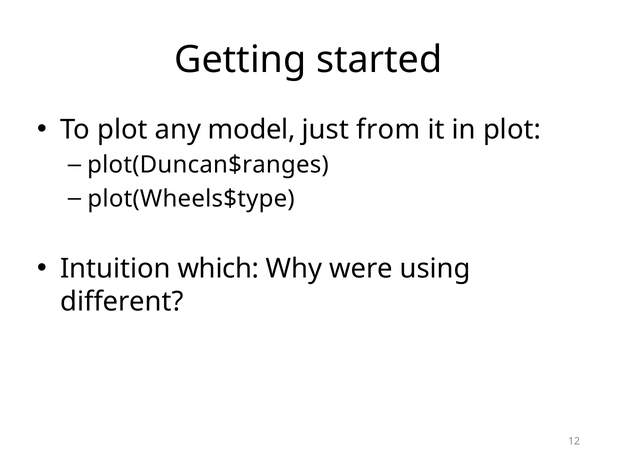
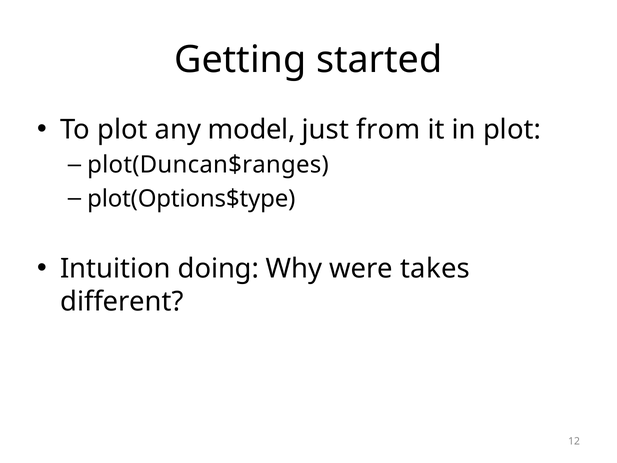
plot(Wheels$type: plot(Wheels$type -> plot(Options$type (191, 198)
which: which -> doing (218, 269)
using: using -> takes (435, 269)
